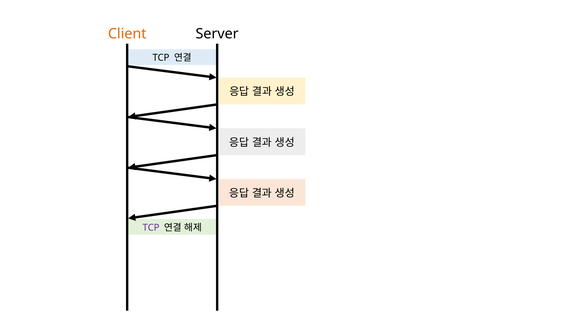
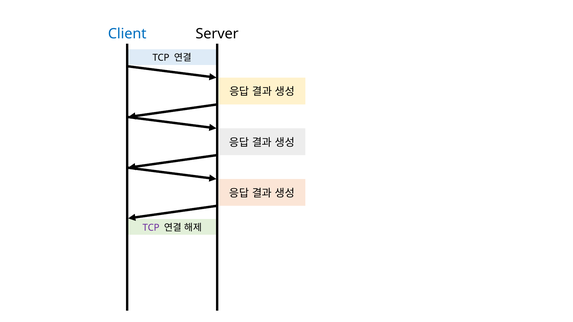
Client colour: orange -> blue (127, 34)
